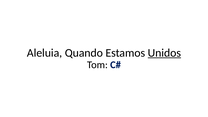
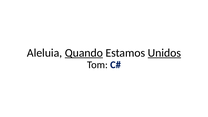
Quando underline: none -> present (84, 53)
